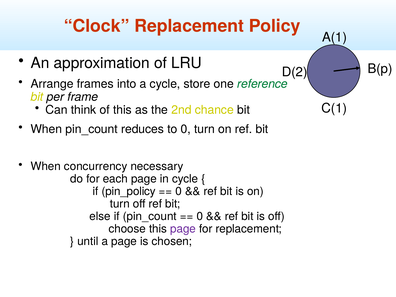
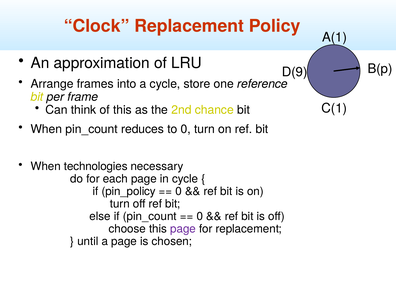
D(2: D(2 -> D(9 (295, 72)
reference colour: green -> black (262, 84)
concurrency: concurrency -> technologies (96, 166)
